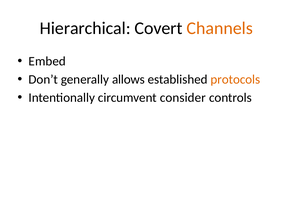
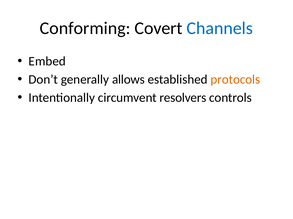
Hierarchical: Hierarchical -> Conforming (85, 28)
Channels colour: orange -> blue (220, 28)
consider: consider -> resolvers (183, 98)
